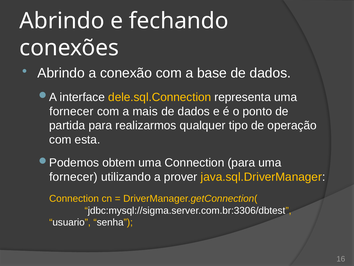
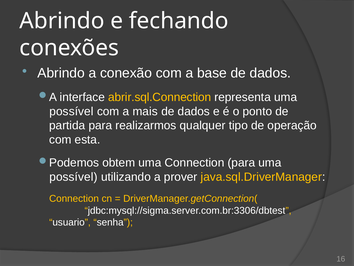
dele.sql.Connection: dele.sql.Connection -> abrir.sql.Connection (160, 97)
fornecer: fornecer -> possível (71, 111)
fornecer: fornecer -> possível (73, 177)
